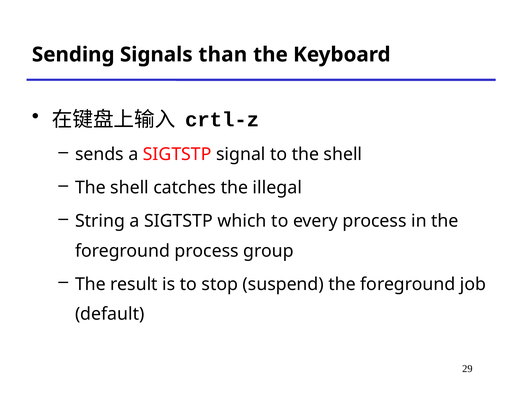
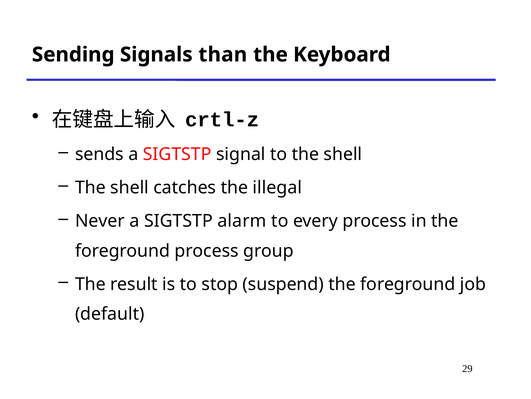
String: String -> Never (100, 221)
which: which -> alarm (242, 221)
